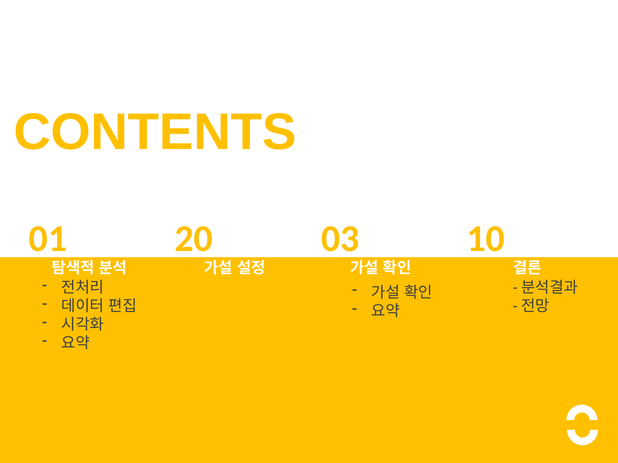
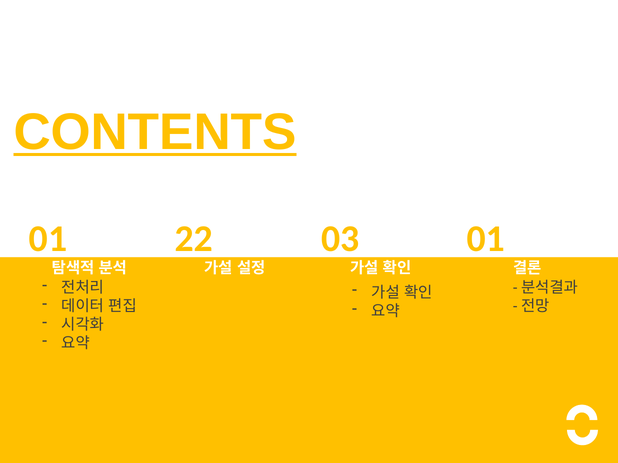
CONTENTS underline: none -> present (155, 133)
20: 20 -> 22 (194, 239)
03 10: 10 -> 01 (486, 239)
